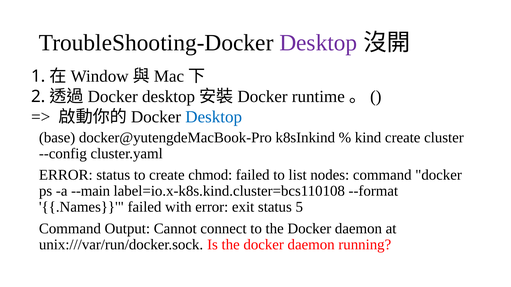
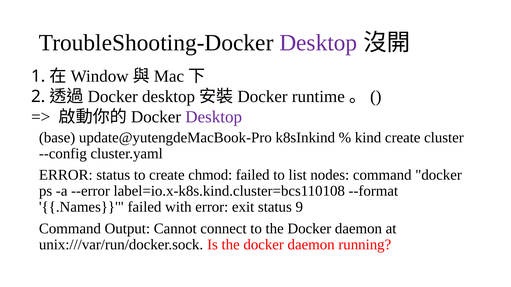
Desktop colour: blue -> purple (214, 117)
docker@yutengdeMacBook-Pro: docker@yutengdeMacBook-Pro -> update@yutengdeMacBook-Pro (175, 138)
--main: --main -> --error (91, 191)
5: 5 -> 9 (299, 207)
